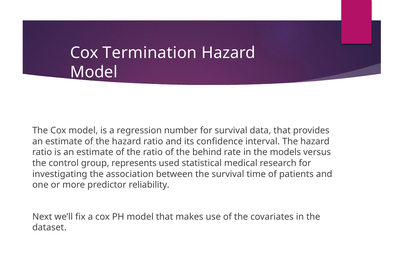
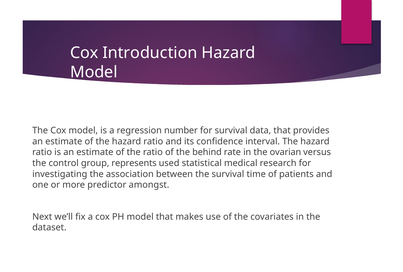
Termination: Termination -> Introduction (150, 53)
models: models -> ovarian (285, 152)
reliability: reliability -> amongst (149, 185)
